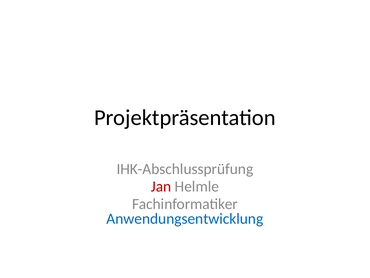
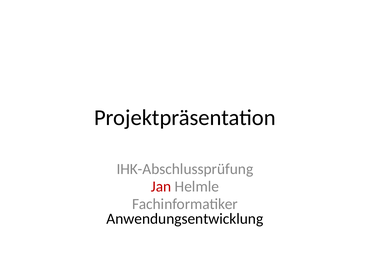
Anwendungsentwicklung colour: blue -> black (185, 218)
